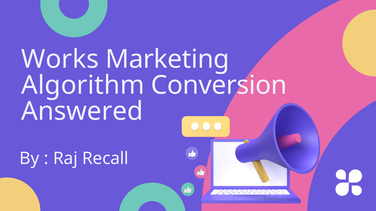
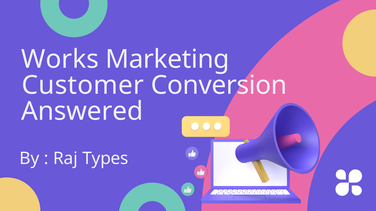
Algorithm: Algorithm -> Customer (83, 85)
Recall: Recall -> Types (105, 159)
